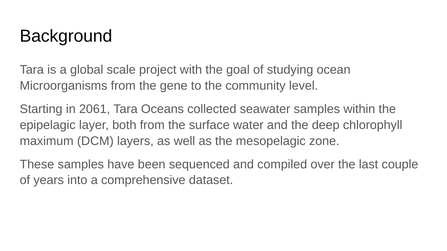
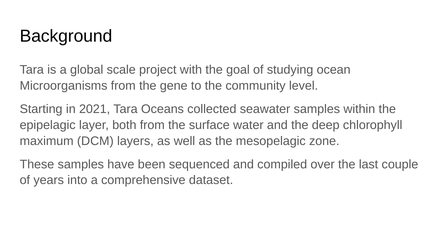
2061: 2061 -> 2021 (95, 109)
